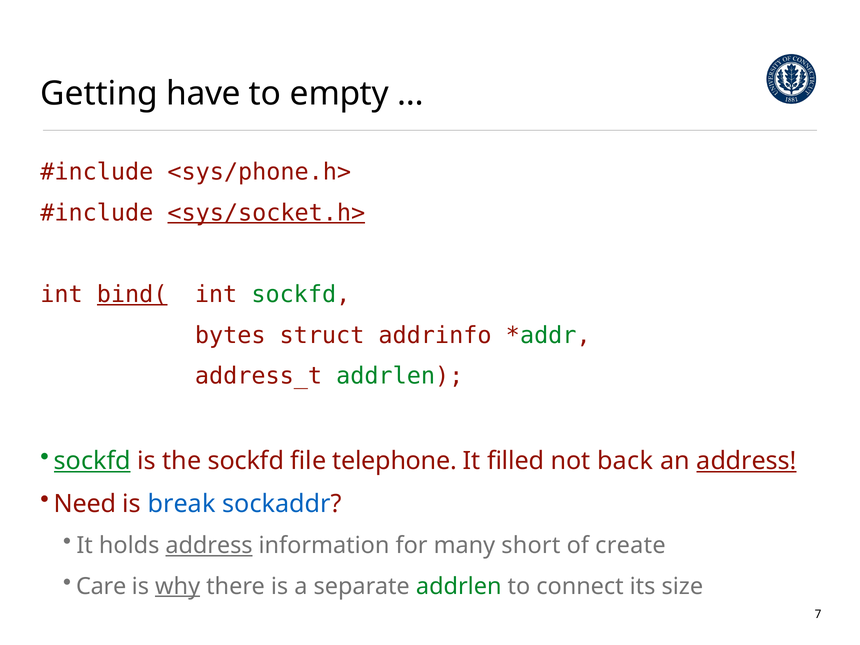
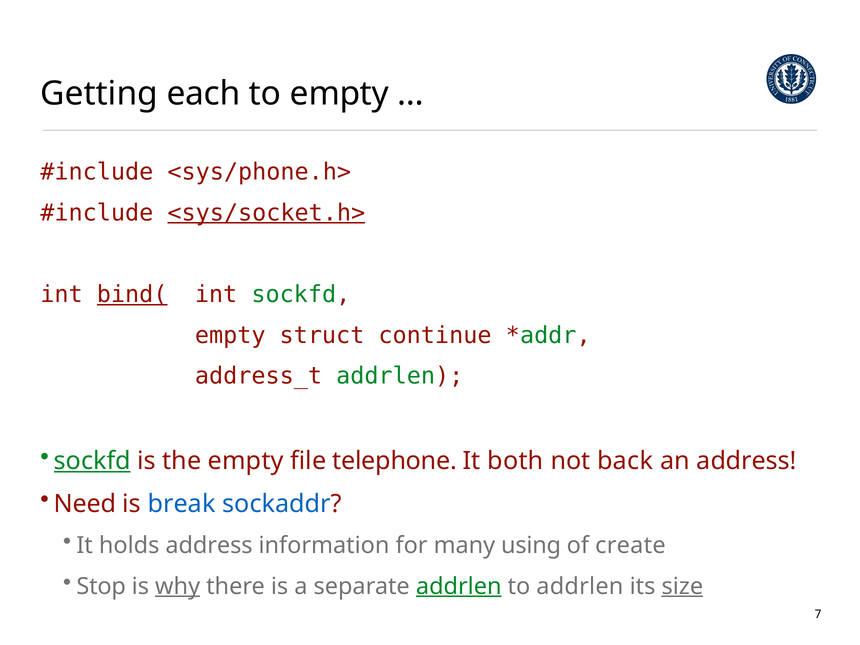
have: have -> each (204, 94)
bytes: bytes -> empty (230, 335)
addrinfo: addrinfo -> continue (435, 335)
the sockfd: sockfd -> empty (246, 461)
filled: filled -> both (515, 461)
address underline: present -> none (747, 461)
address underline: present -> none (209, 545)
short: short -> using (531, 545)
Care: Care -> Stop (101, 586)
addrlen underline: none -> present (459, 586)
to connect: connect -> addrlen (580, 586)
size underline: none -> present (682, 586)
